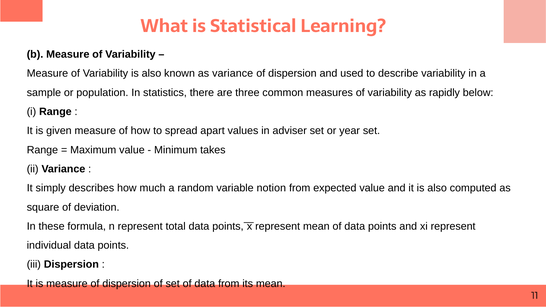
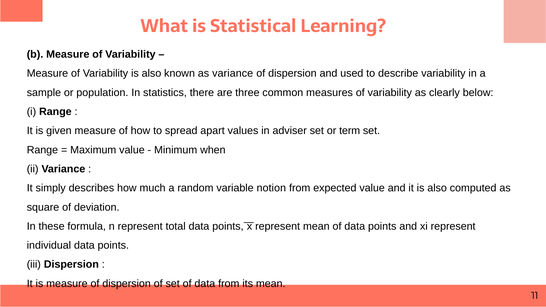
rapidly: rapidly -> clearly (444, 93)
year: year -> term (350, 131)
takes: takes -> when (213, 150)
